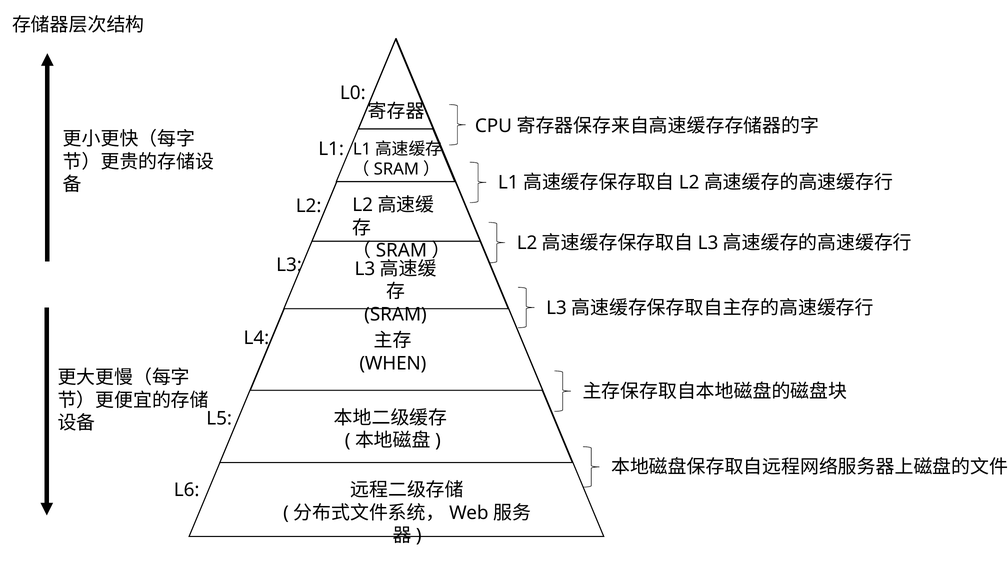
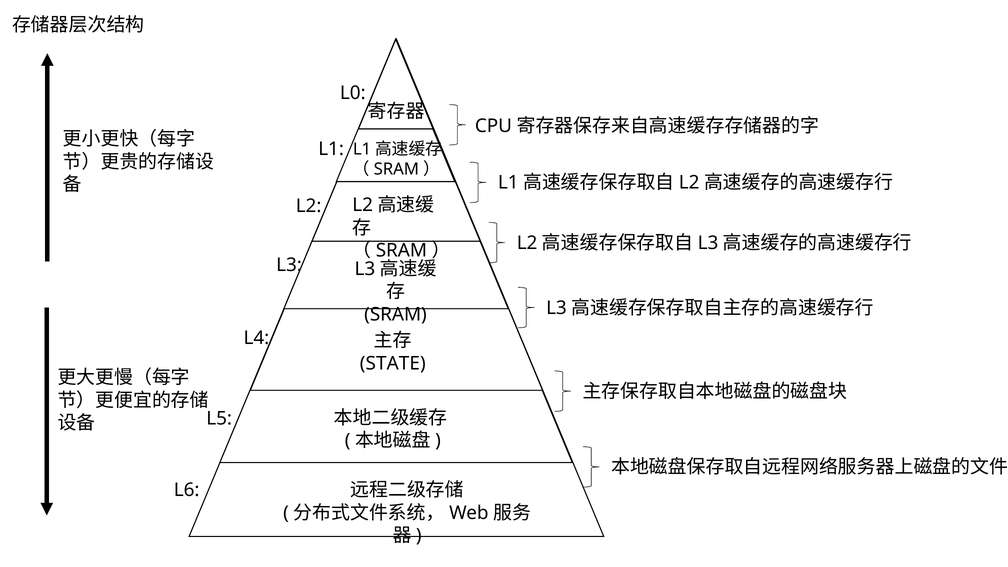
WHEN: WHEN -> STATE (393, 363)
